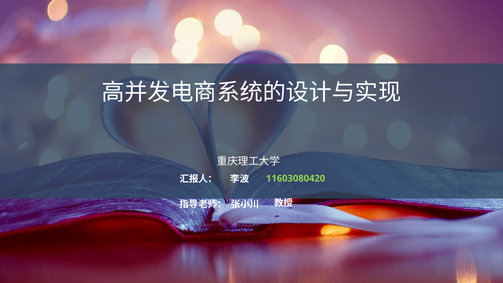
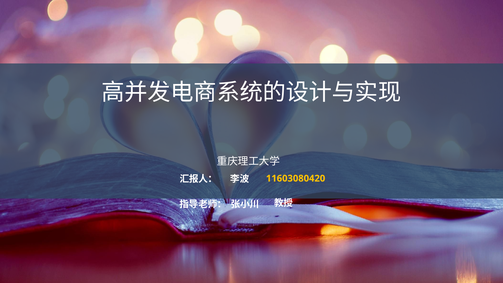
11603080420 colour: light green -> yellow (296, 178)
